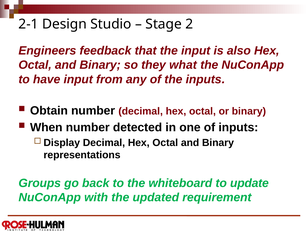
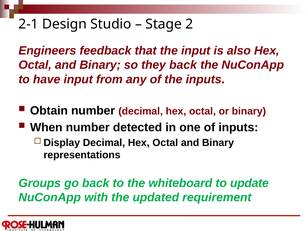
they what: what -> back (183, 65)
